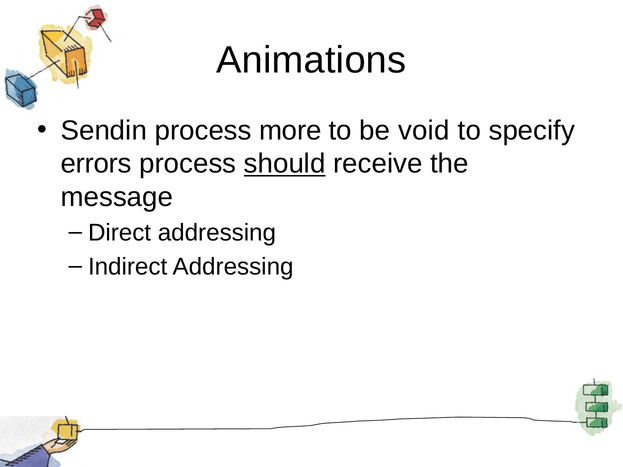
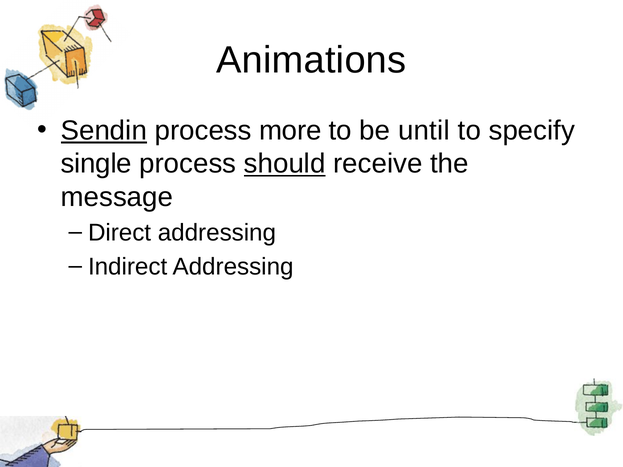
Sendin underline: none -> present (104, 131)
void: void -> until (424, 131)
errors: errors -> single (96, 164)
